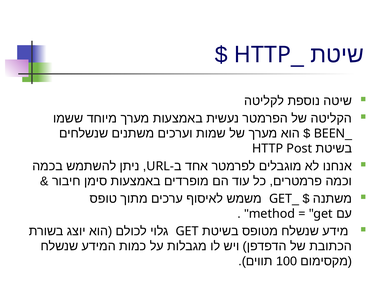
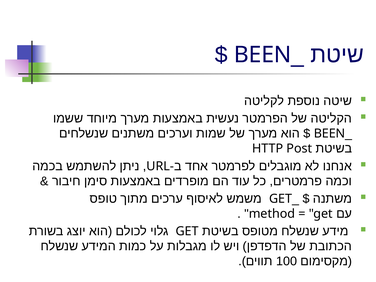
HTTP: HTTP -> BEEN (263, 55)
